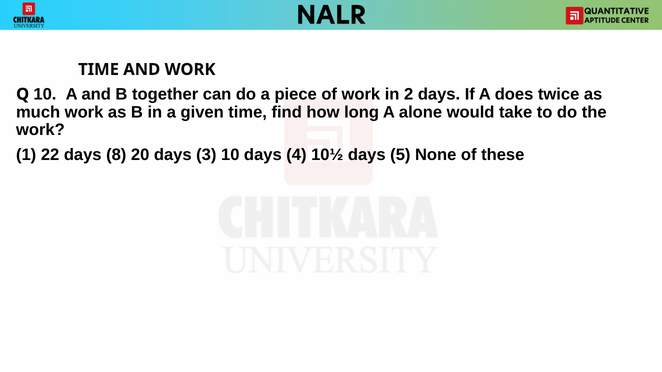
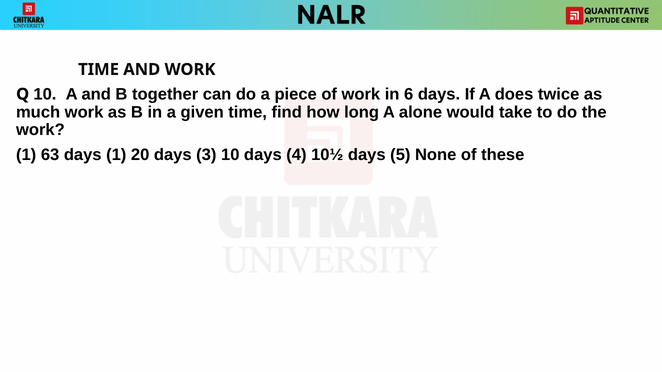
2: 2 -> 6 (409, 94)
22: 22 -> 63 (50, 155)
days 8: 8 -> 1 (116, 155)
